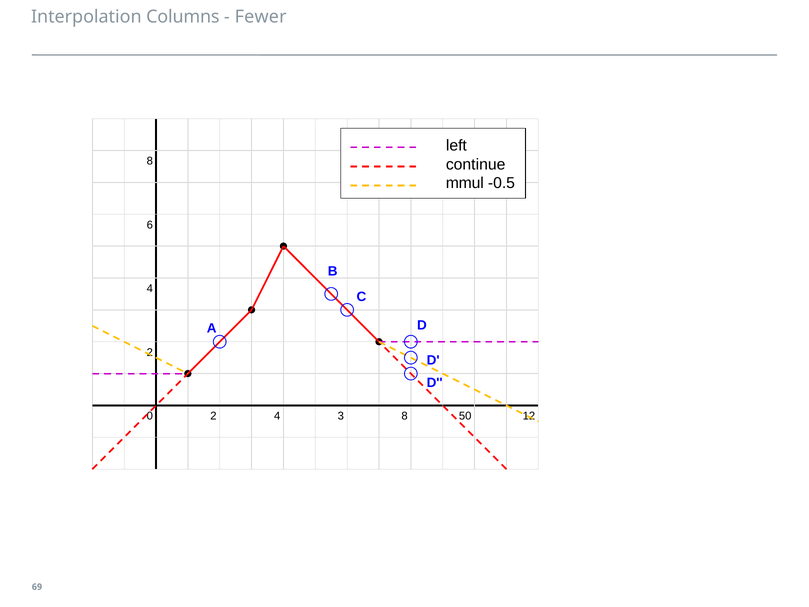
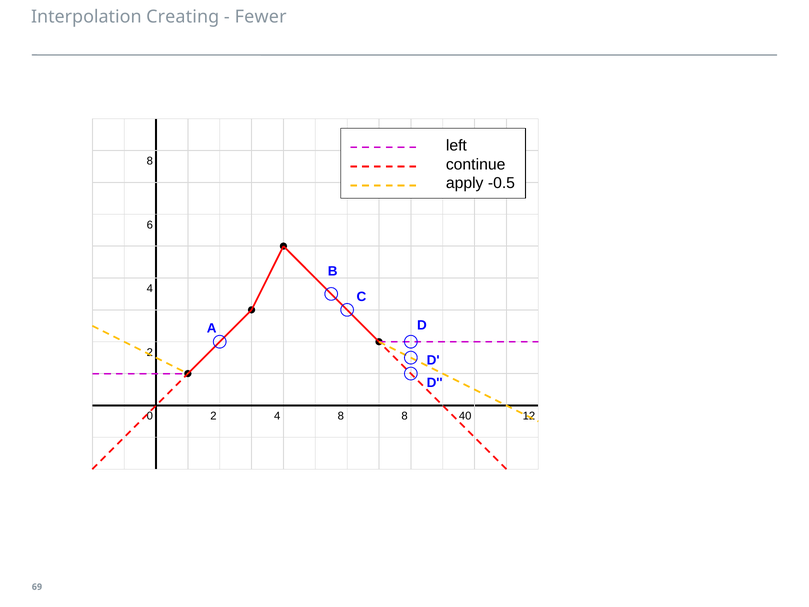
Columns: Columns -> Creating (183, 17)
mmul: mmul -> apply (465, 183)
4 3: 3 -> 8 (341, 416)
50: 50 -> 40 (465, 416)
